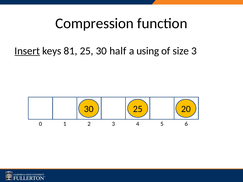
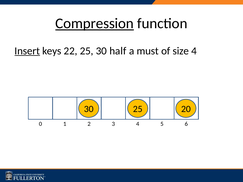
Compression underline: none -> present (95, 24)
81: 81 -> 22 (71, 51)
using: using -> must (148, 51)
size 3: 3 -> 4 (194, 51)
